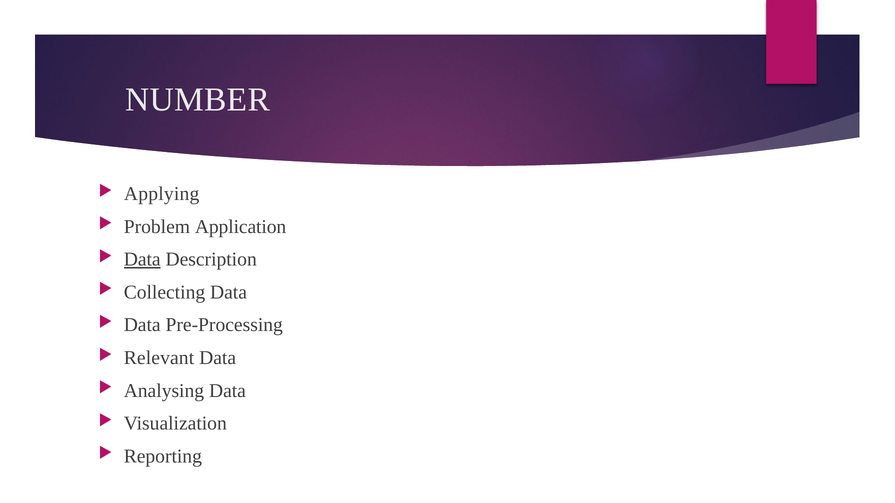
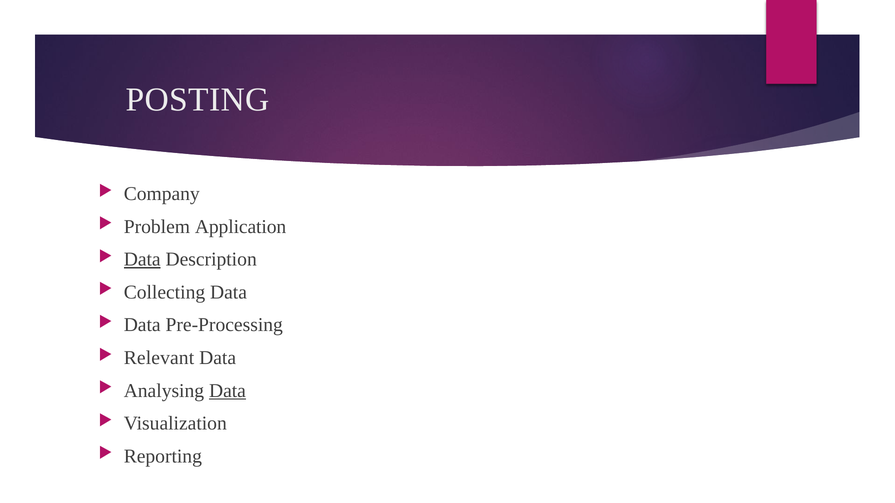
NUMBER: NUMBER -> POSTING (197, 100)
Applying: Applying -> Company (162, 194)
Data underline: none -> present (227, 391)
